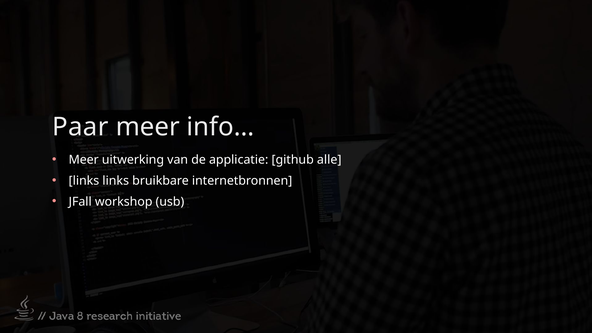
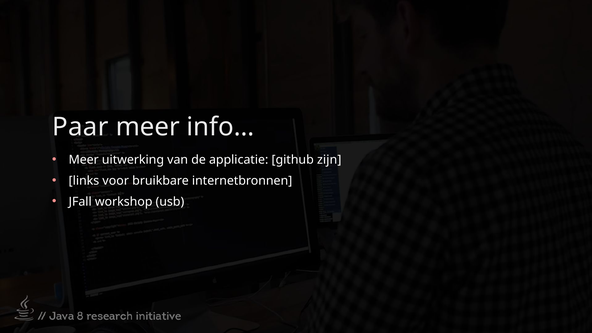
alle: alle -> zijn (329, 160)
links links: links -> voor (116, 181)
